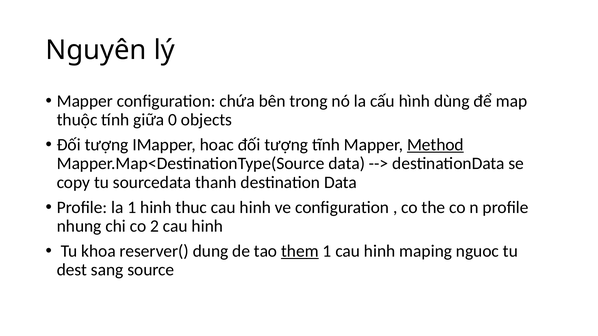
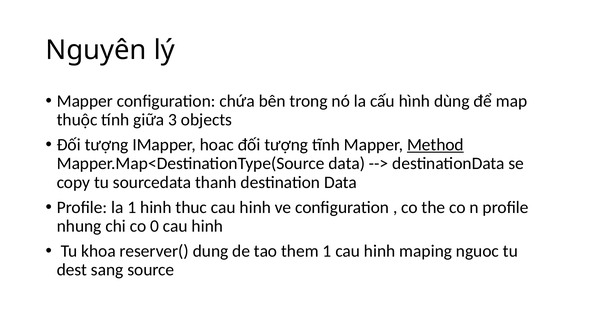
0: 0 -> 3 (173, 120)
2: 2 -> 0 (155, 226)
them underline: present -> none (300, 251)
